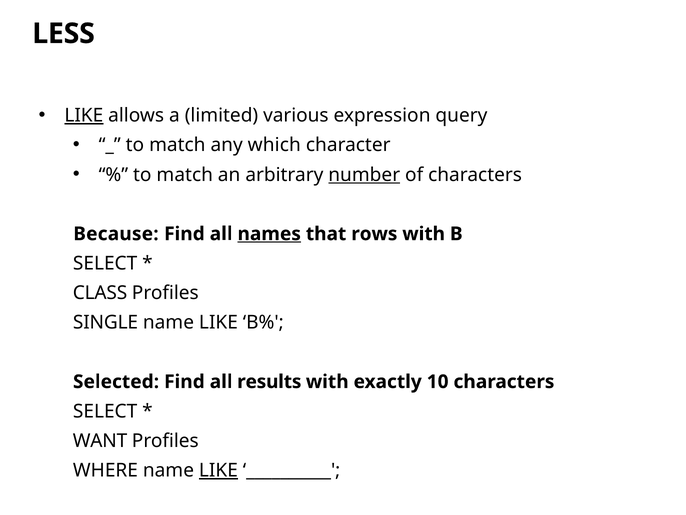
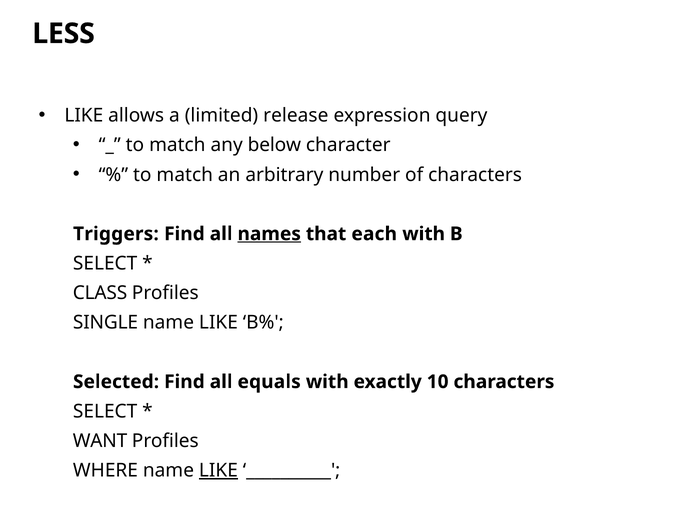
LIKE underline: present -> none (84, 115)
various: various -> release (296, 115)
which: which -> below (274, 145)
number underline: present -> none (364, 175)
Because: Because -> Triggers (116, 234)
rows: rows -> each (374, 234)
results: results -> equals (269, 381)
